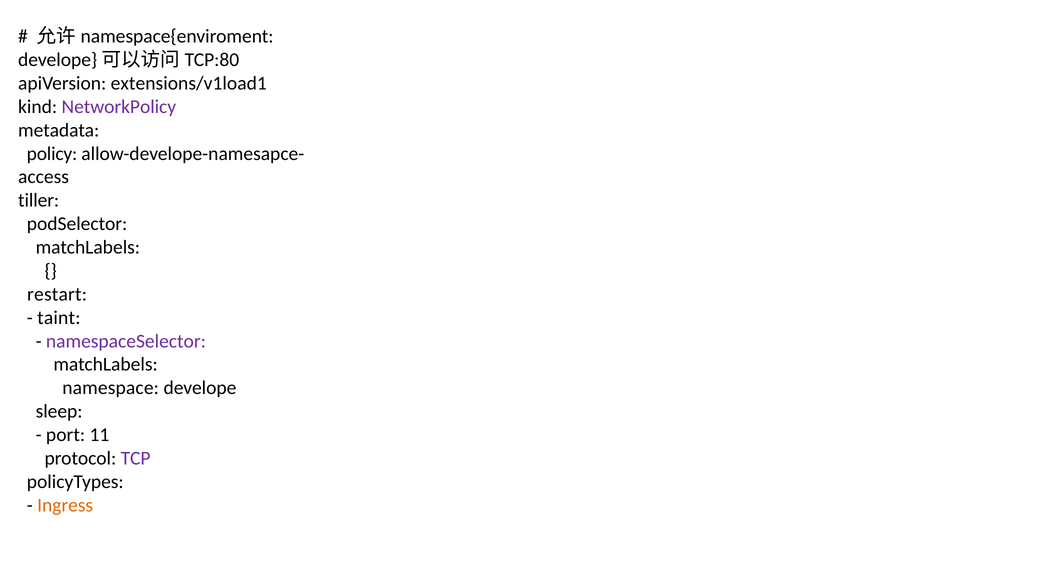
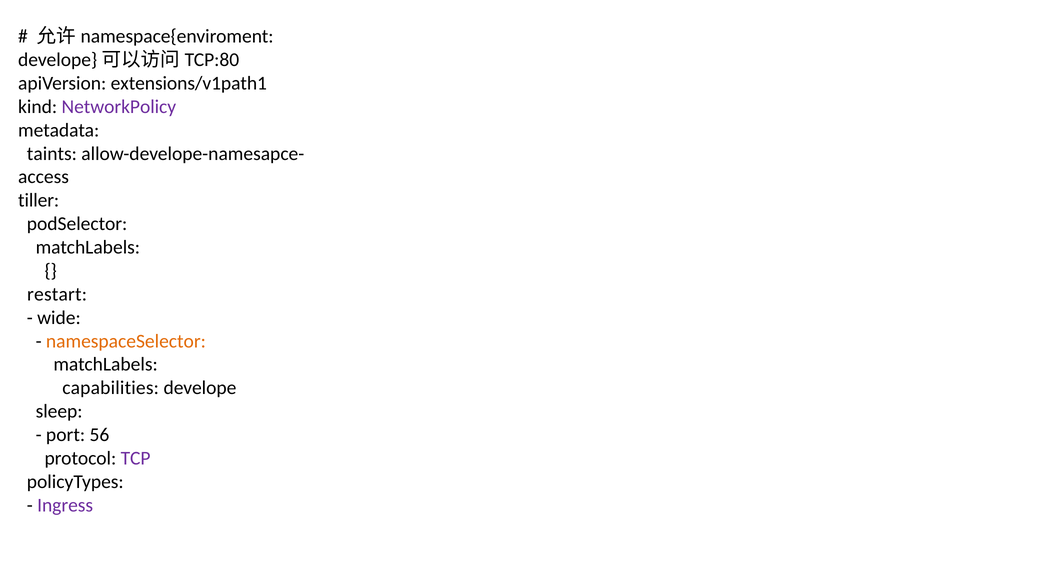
extensions/v1load1: extensions/v1load1 -> extensions/v1path1 (189, 83)
policy: policy -> taints (52, 154)
taint: taint -> wide (59, 318)
namespaceSelector colour: purple -> orange (126, 341)
namespace: namespace -> capabilities (111, 388)
11: 11 -> 56 (99, 435)
Ingress colour: orange -> purple (65, 505)
